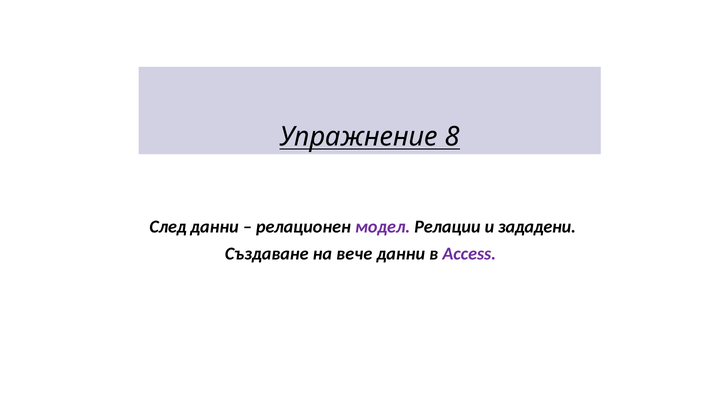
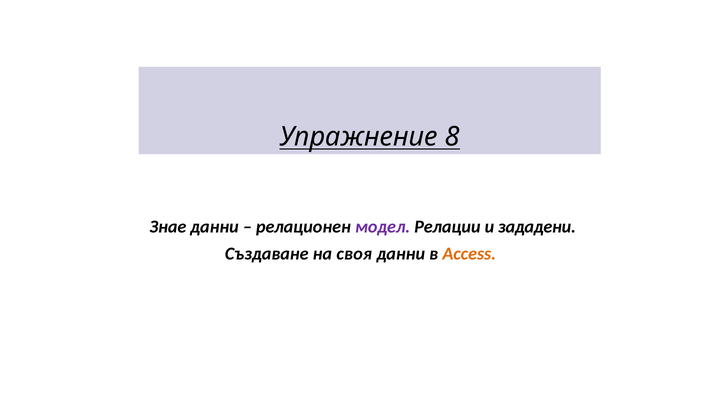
След: След -> Знае (168, 227)
вече: вече -> своя (354, 254)
Access colour: purple -> orange (469, 254)
